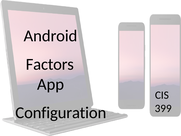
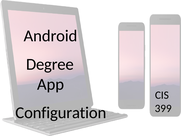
Factors: Factors -> Degree (50, 64)
